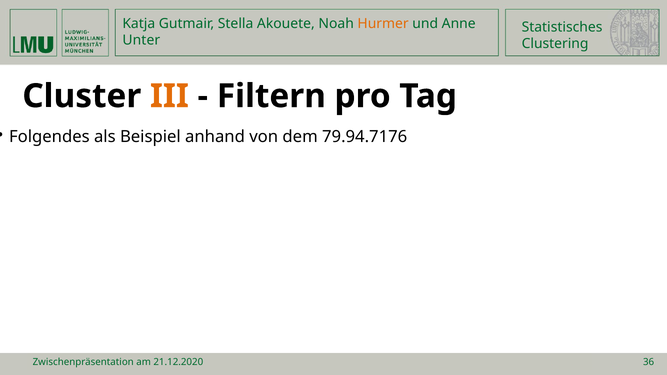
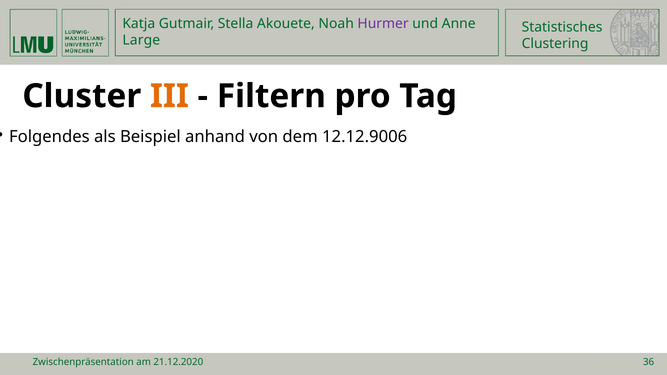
Hurmer colour: orange -> purple (383, 23)
Unter: Unter -> Large (141, 40)
79.94.7176: 79.94.7176 -> 12.12.9006 (365, 137)
